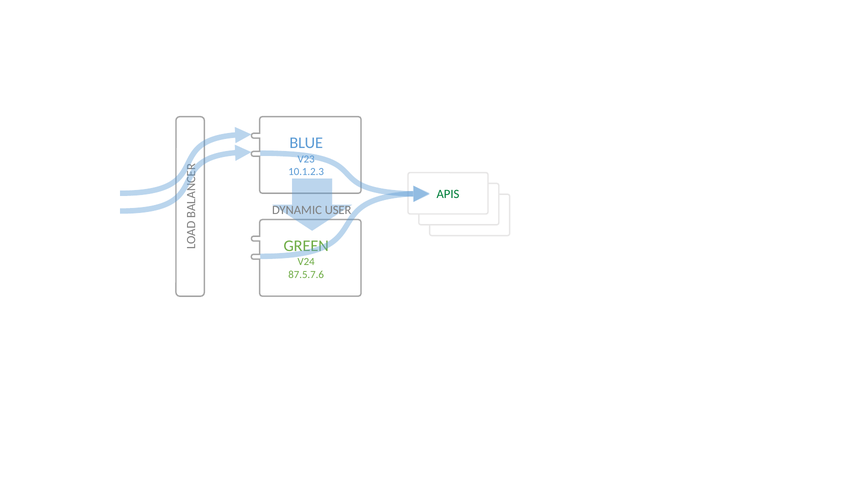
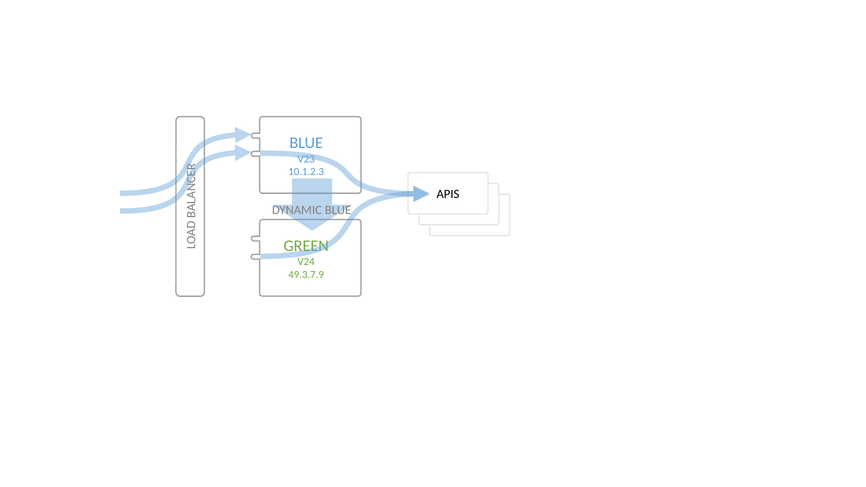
APIS colour: green -> black (448, 194)
DYNAMIC USER: USER -> BLUE (338, 210)
87.5.7.6: 87.5.7.6 -> 49.3.7.9 (306, 275)
